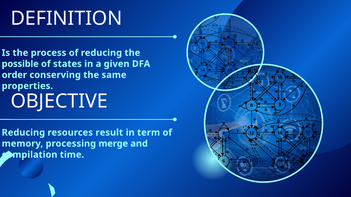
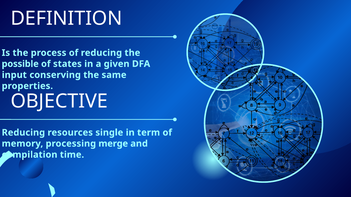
order: order -> input (14, 75)
result: result -> single (109, 133)
